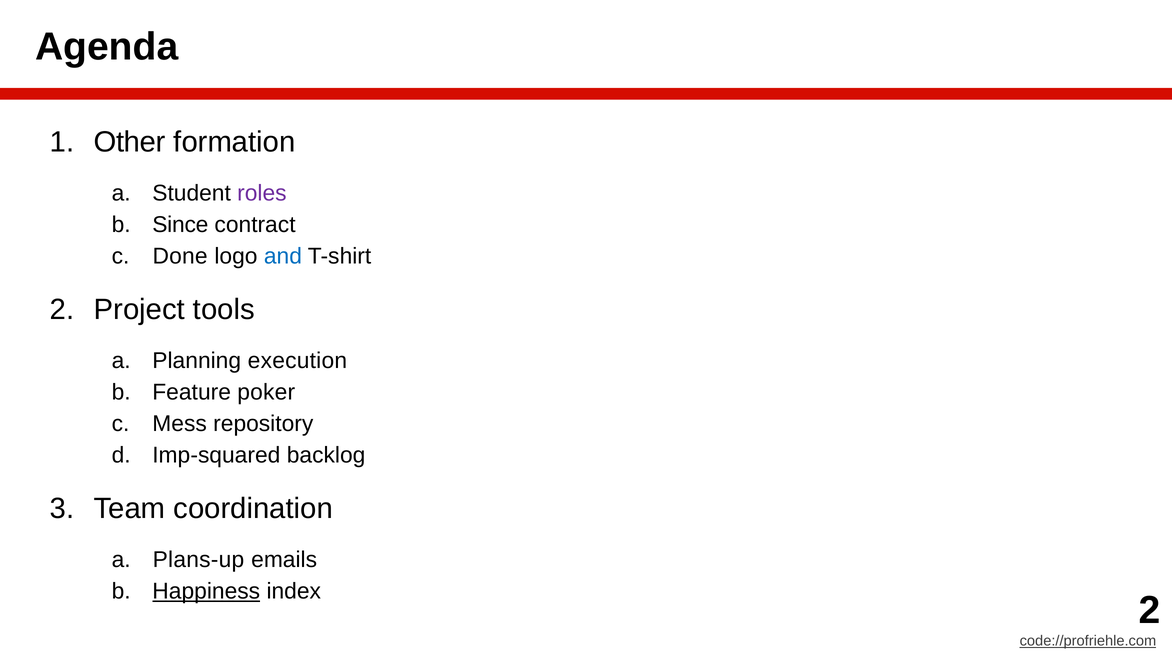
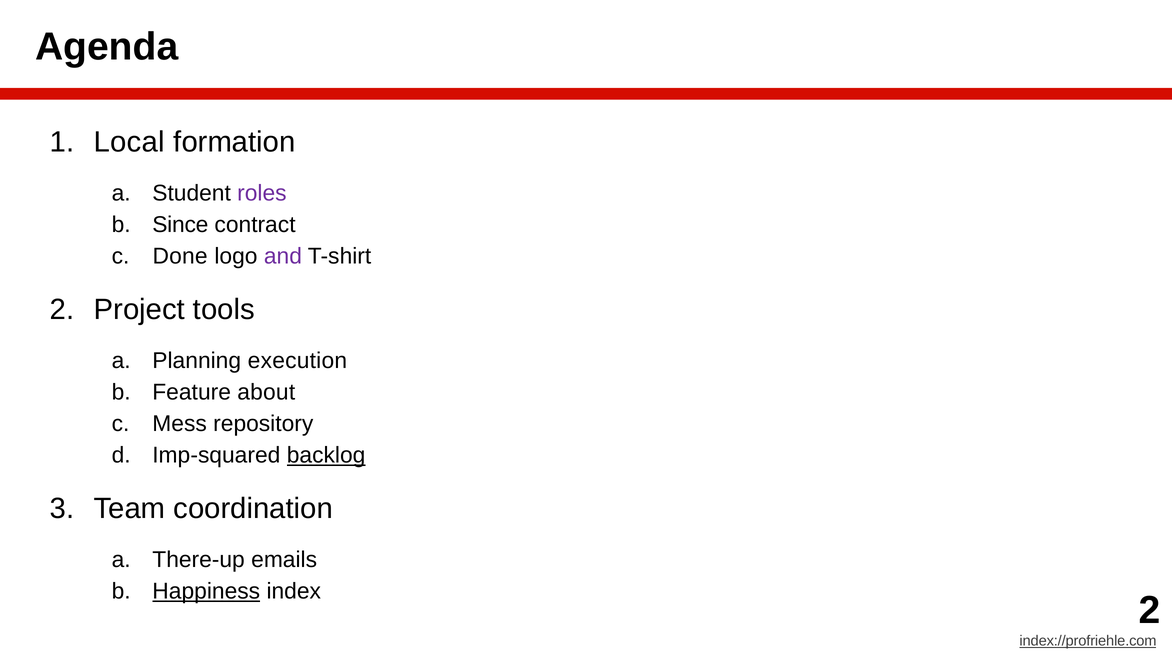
Other: Other -> Local (129, 142)
and colour: blue -> purple (283, 256)
poker: poker -> about (266, 392)
backlog underline: none -> present (326, 455)
Plans-up: Plans-up -> There-up (199, 559)
code://profriehle.com: code://profriehle.com -> index://profriehle.com (1088, 640)
